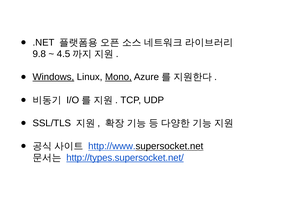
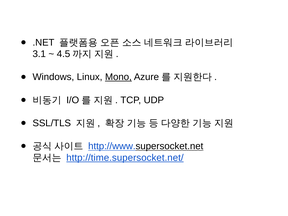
9.8: 9.8 -> 3.1 (39, 54)
Windows underline: present -> none (53, 77)
http://types.supersocket.net/: http://types.supersocket.net/ -> http://time.supersocket.net/ (125, 158)
